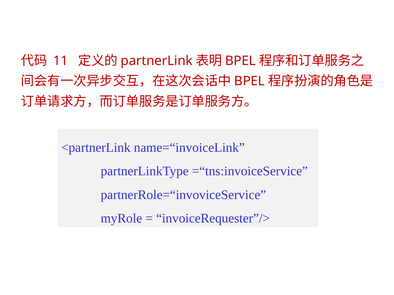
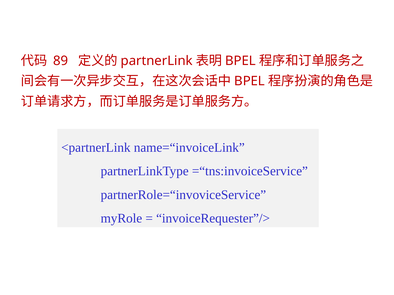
11: 11 -> 89 (61, 61)
